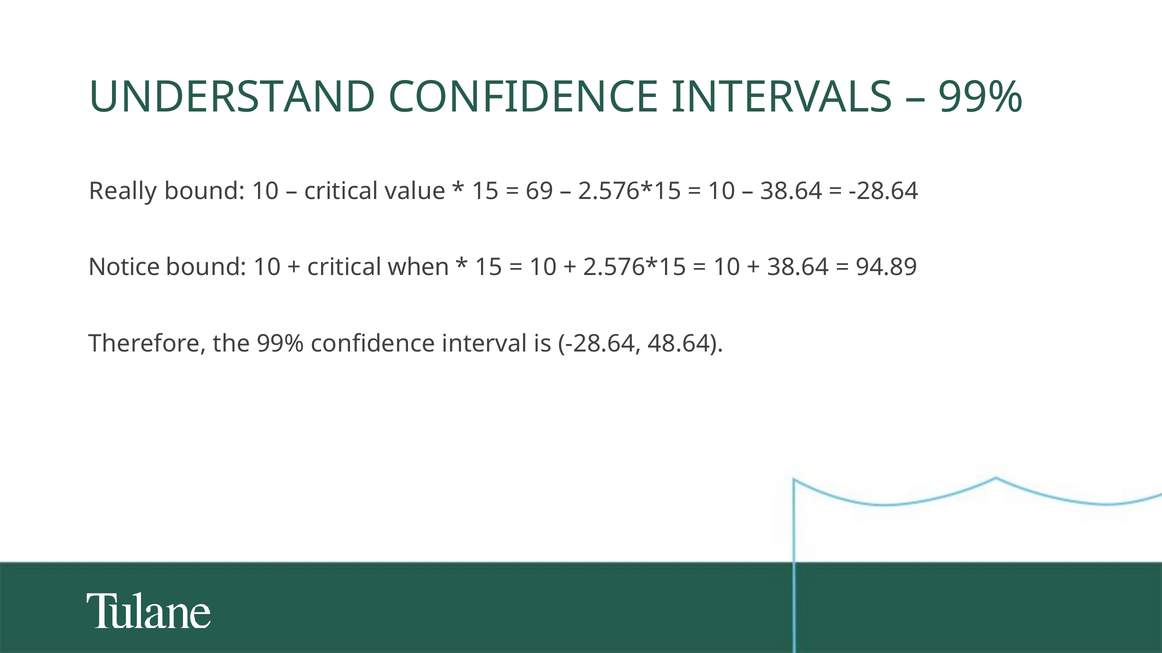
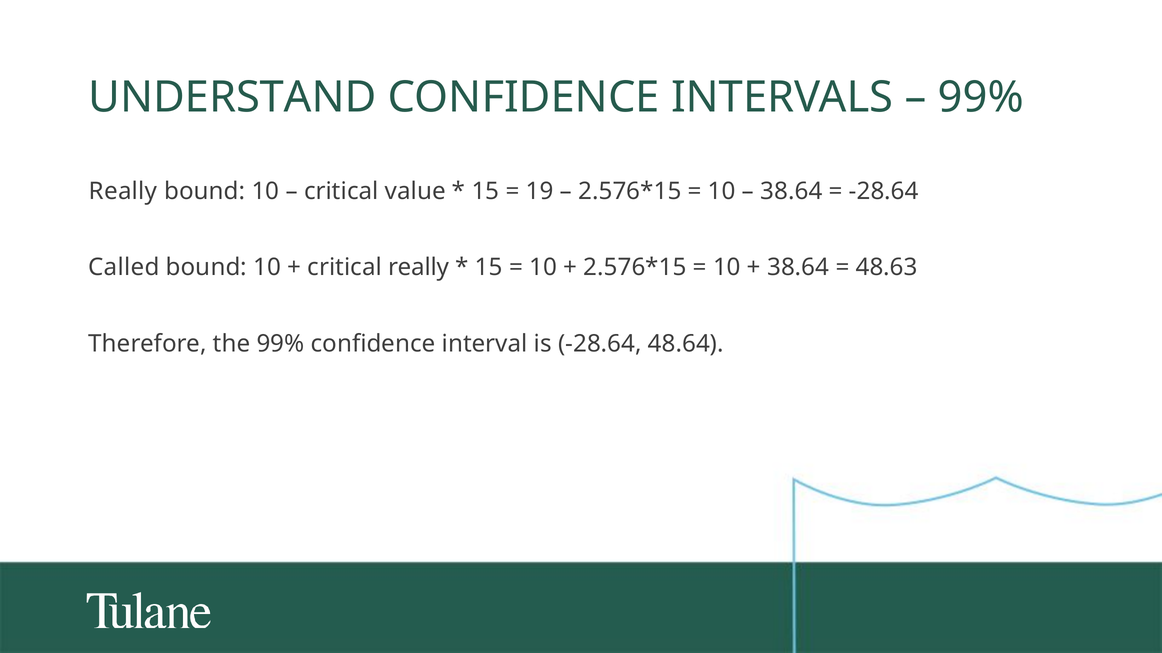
69: 69 -> 19 (540, 191)
Notice: Notice -> Called (124, 268)
critical when: when -> really (419, 268)
94.89: 94.89 -> 48.63 (887, 268)
